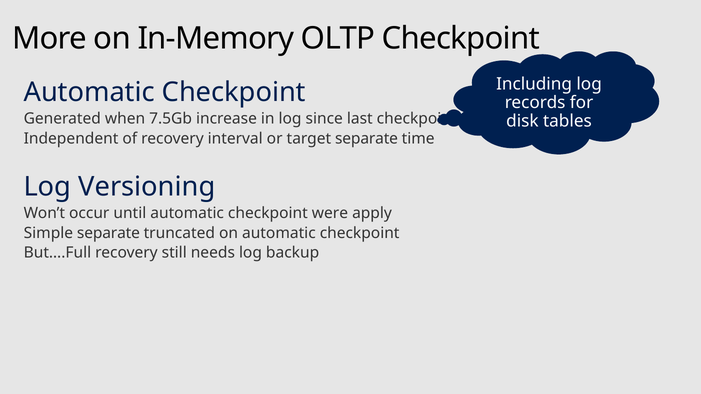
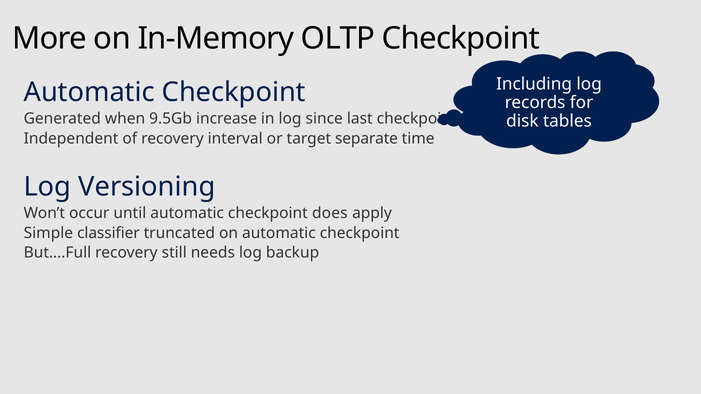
7.5Gb: 7.5Gb -> 9.5Gb (171, 119)
were: were -> does (330, 213)
Simple separate: separate -> classifier (108, 233)
